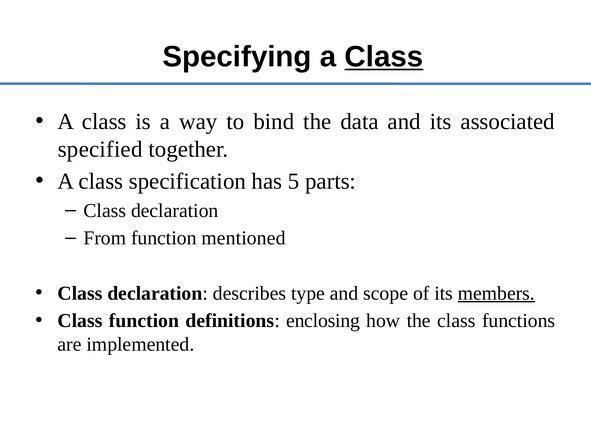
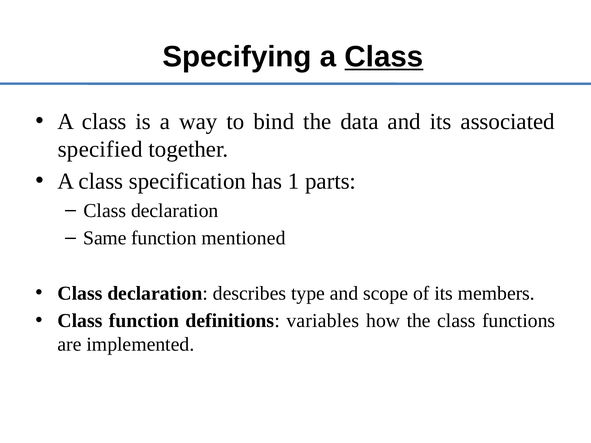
5: 5 -> 1 (294, 181)
From: From -> Same (105, 238)
members underline: present -> none (496, 293)
enclosing: enclosing -> variables (323, 321)
